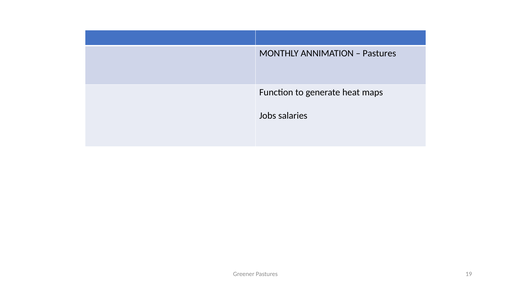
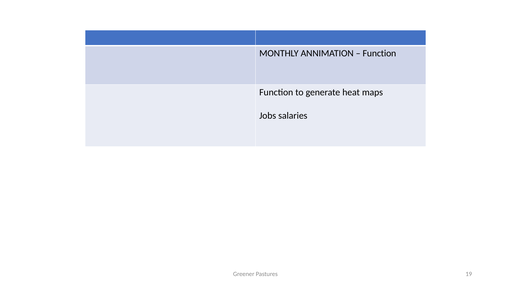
Pastures: Pastures -> Function (379, 54)
